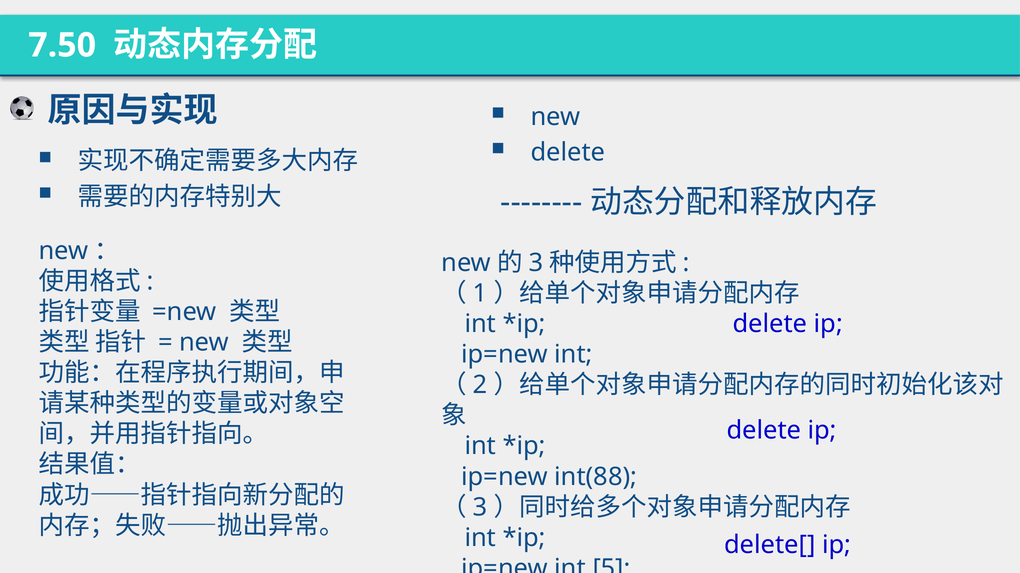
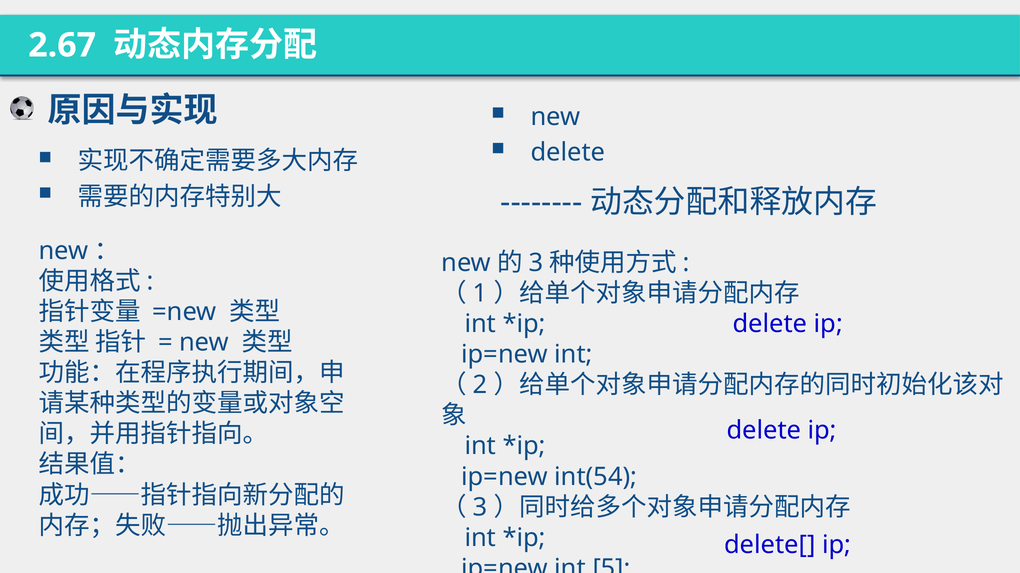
7.50: 7.50 -> 2.67 (62, 45)
int(88: int(88 -> int(54 (596, 477)
